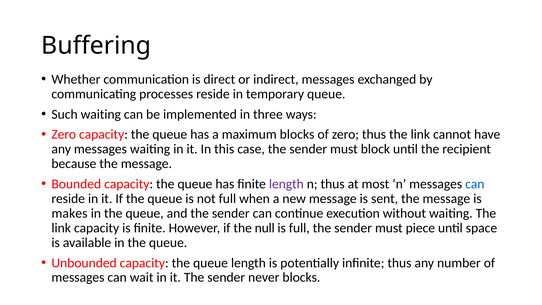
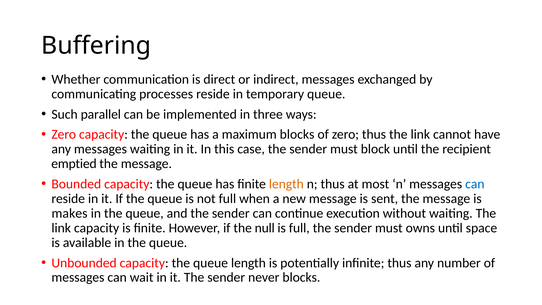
Such waiting: waiting -> parallel (101, 114)
because: because -> emptied (74, 164)
length colour: purple -> orange (286, 184)
piece: piece -> owns (420, 228)
